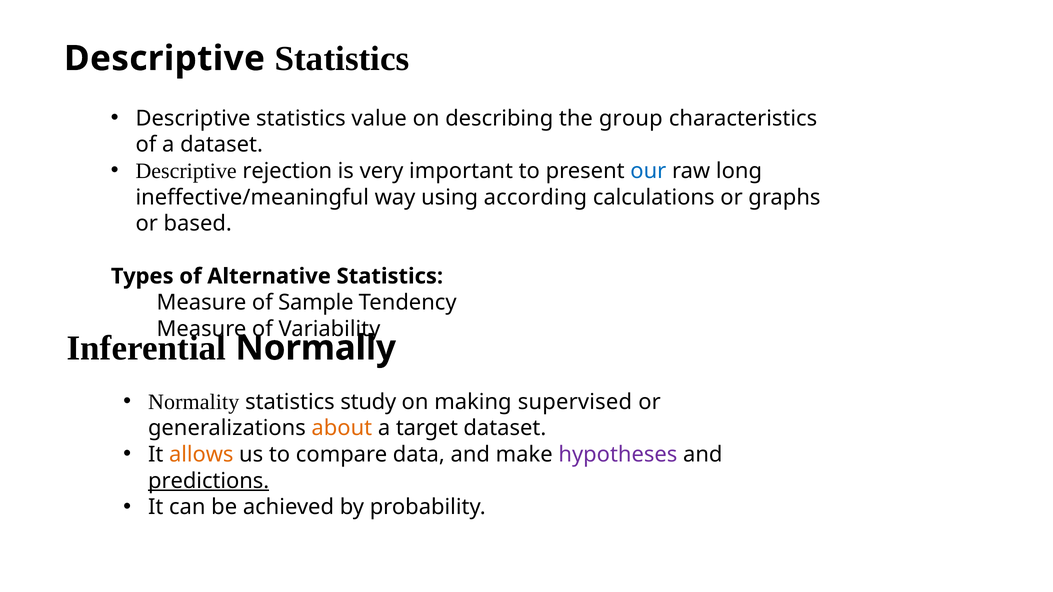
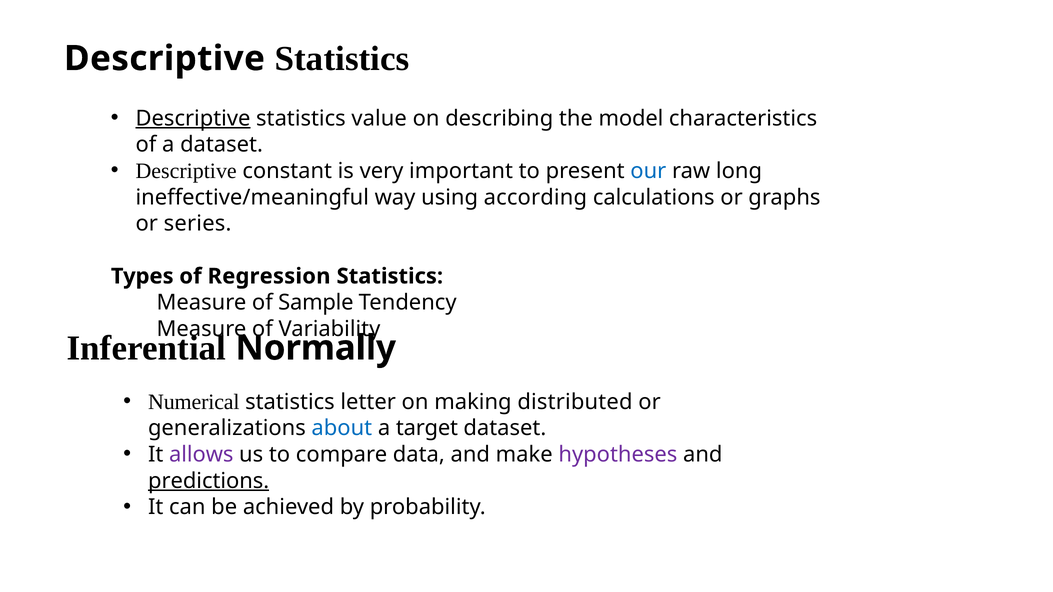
Descriptive underline: none -> present (193, 118)
group: group -> model (631, 118)
rejection: rejection -> constant (287, 171)
based: based -> series (198, 224)
Alternative: Alternative -> Regression (269, 276)
Normality: Normality -> Numerical (194, 402)
study: study -> letter (368, 402)
supervised: supervised -> distributed (575, 402)
about colour: orange -> blue (342, 428)
allows colour: orange -> purple (201, 455)
